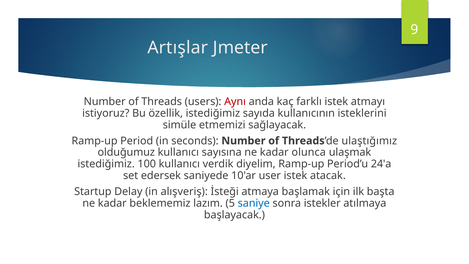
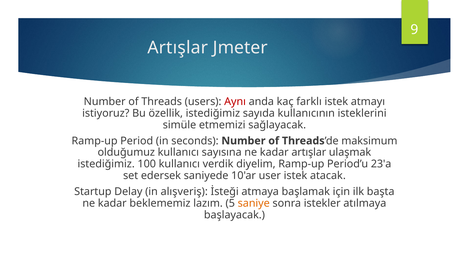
ulaştığımız: ulaştığımız -> maksimum (369, 141)
kadar olunca: olunca -> artışlar (309, 152)
24'a: 24'a -> 23'a (381, 164)
saniye colour: blue -> orange (254, 203)
